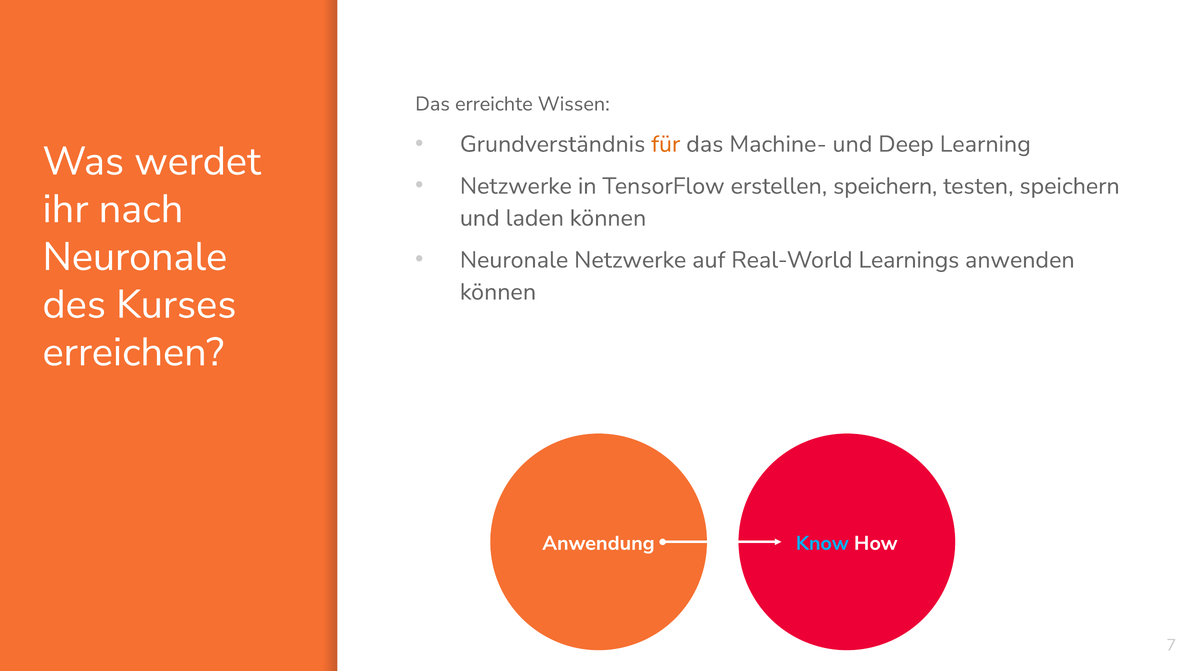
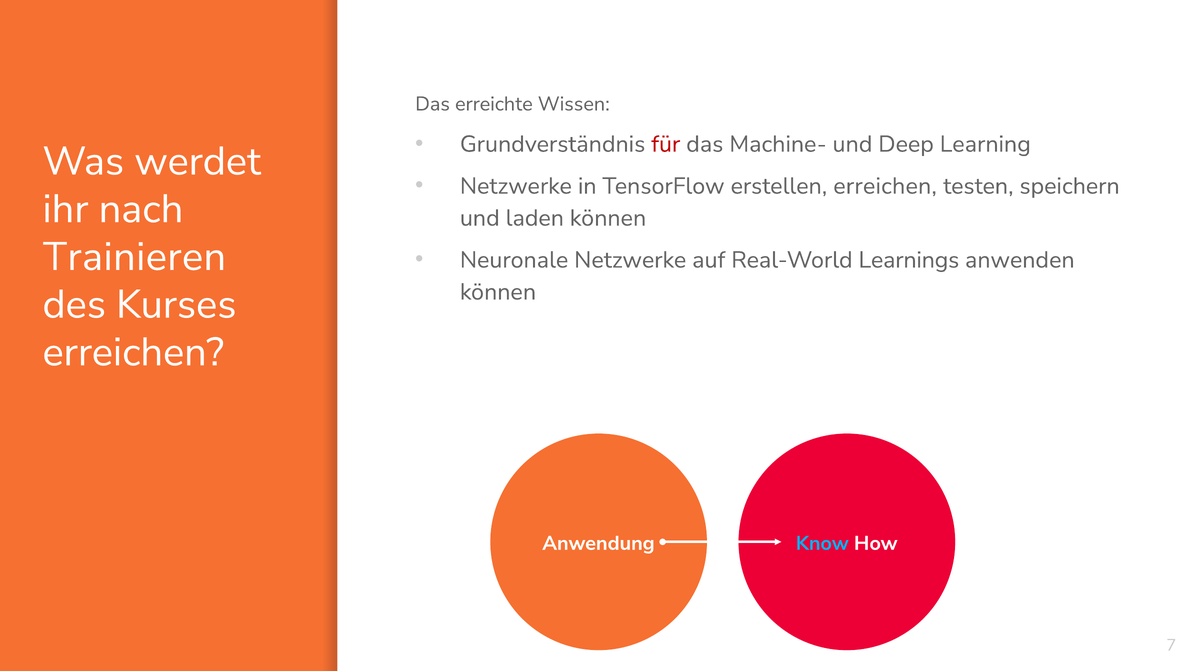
für colour: orange -> red (666, 144)
erstellen speichern: speichern -> erreichen (885, 186)
Neuronale: Neuronale -> Trainieren (135, 257)
